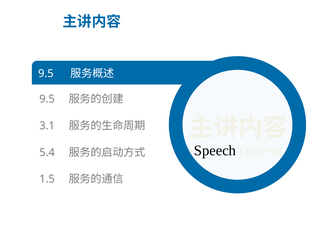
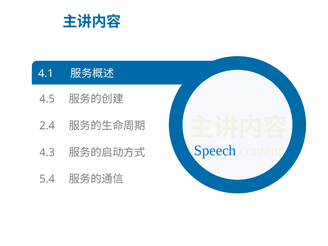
9.5: 9.5 -> 4.1 (46, 73)
9.5: 9.5 -> 4.5 (47, 99)
3.1: 3.1 -> 2.4 (47, 126)
Speech colour: black -> blue (215, 151)
5.4: 5.4 -> 4.3 (47, 152)
1.5: 1.5 -> 5.4 (47, 179)
